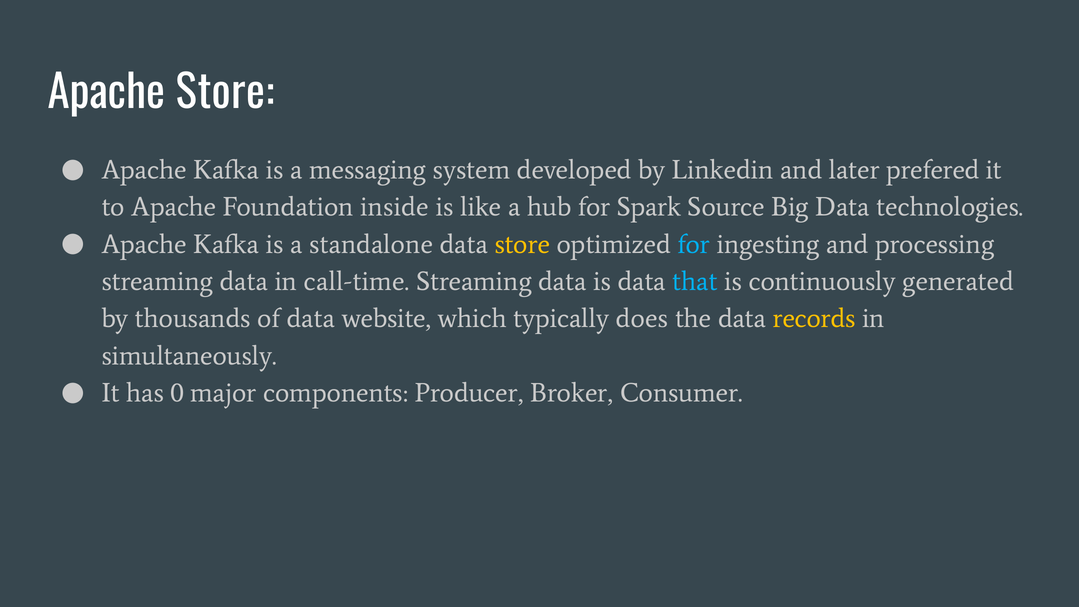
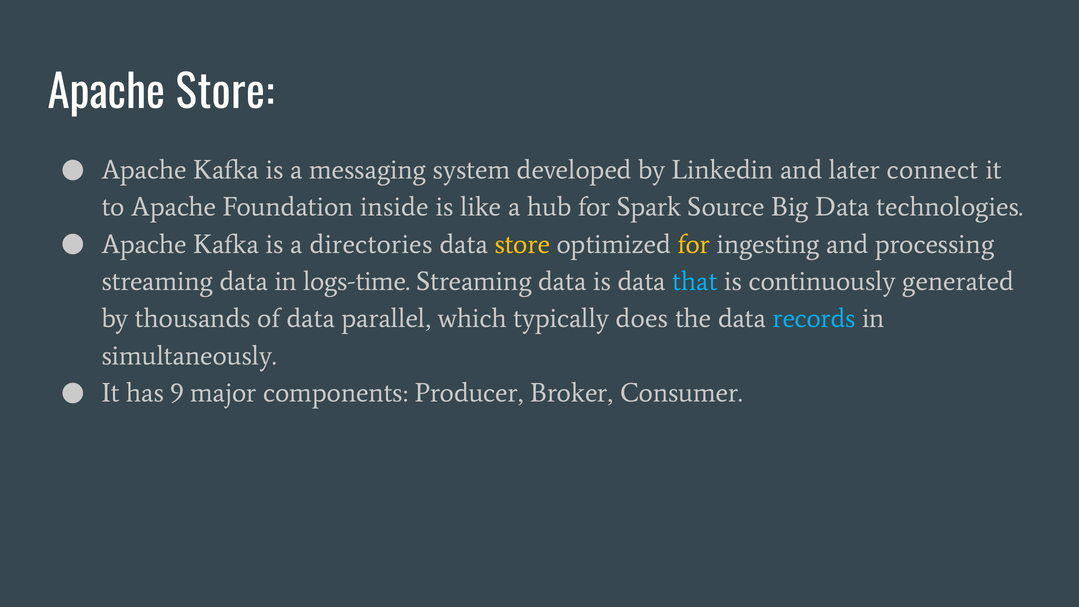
prefered: prefered -> connect (933, 170)
standalone: standalone -> directories (371, 244)
for colour: light blue -> yellow (694, 244)
call-time: call-time -> logs-time (357, 281)
website: website -> parallel (386, 319)
records colour: yellow -> light blue (814, 319)
0: 0 -> 9 (177, 393)
